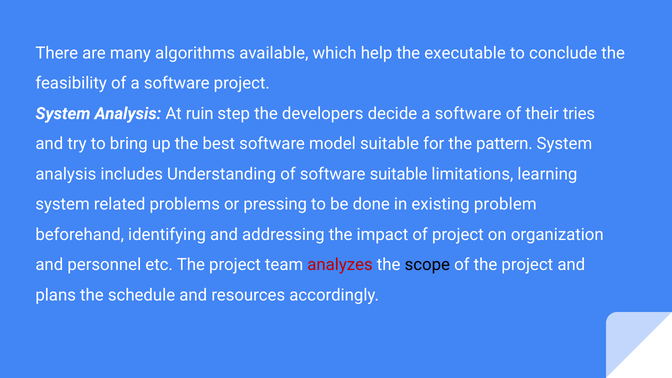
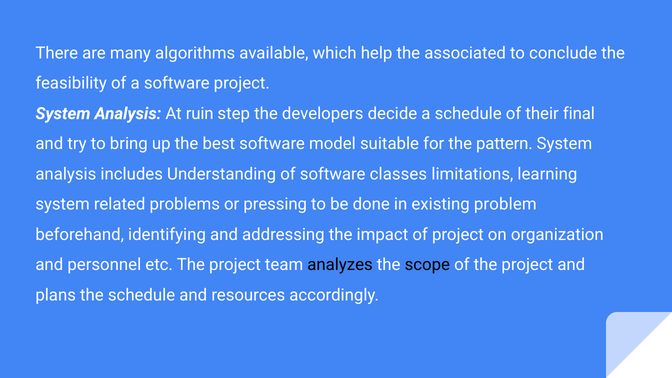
executable: executable -> associated (465, 53)
decide a software: software -> schedule (468, 114)
tries: tries -> final (579, 114)
software suitable: suitable -> classes (398, 174)
analyzes colour: red -> black (340, 265)
